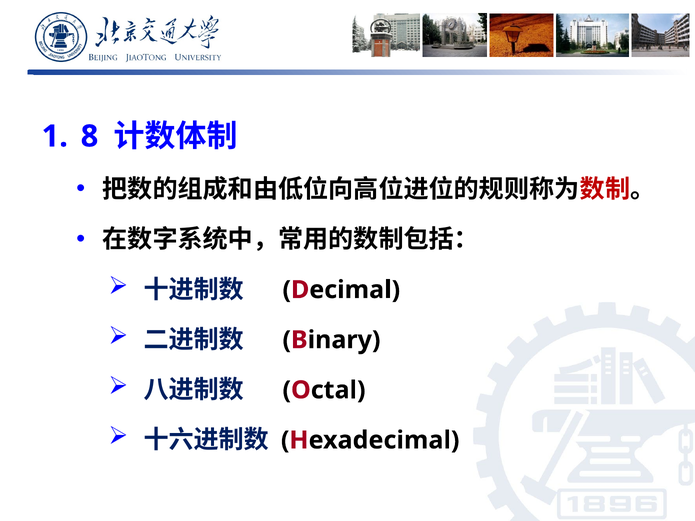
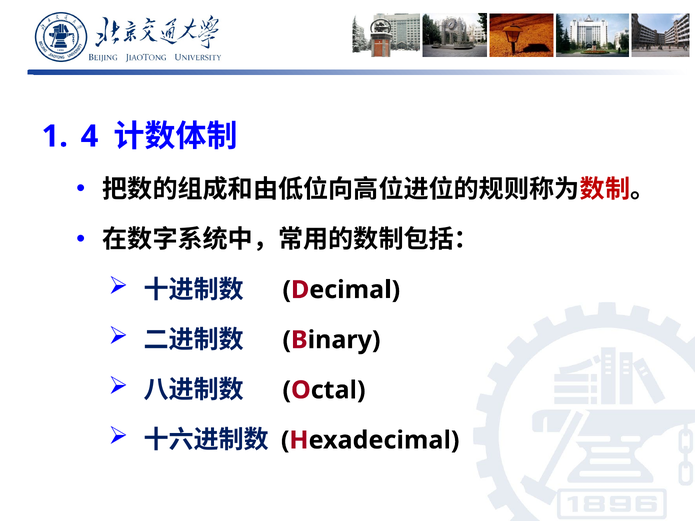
8: 8 -> 4 (89, 136)
